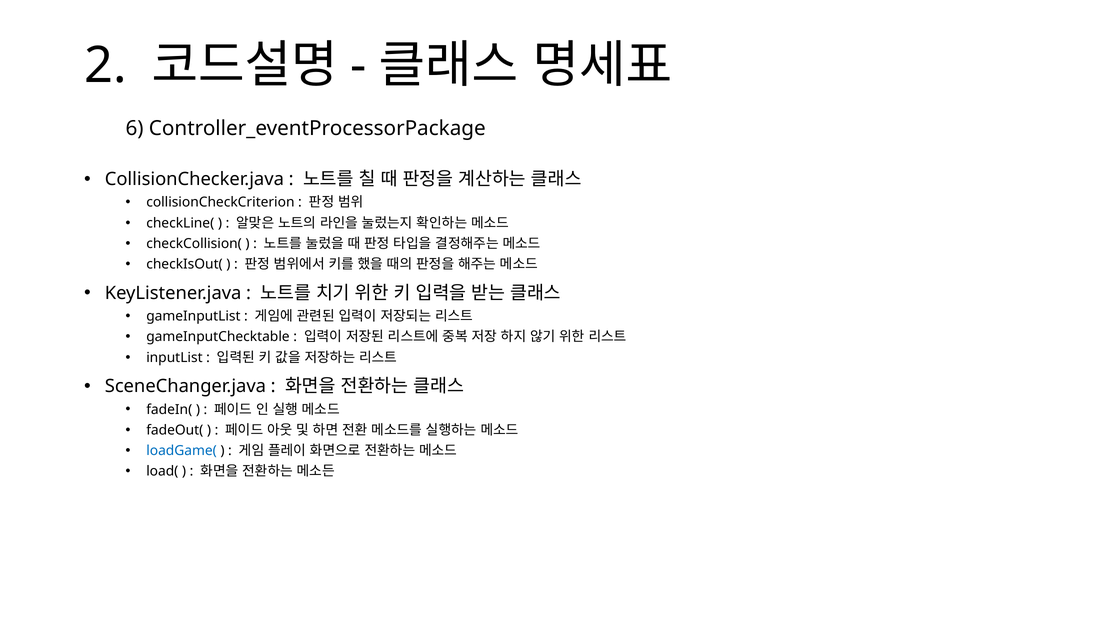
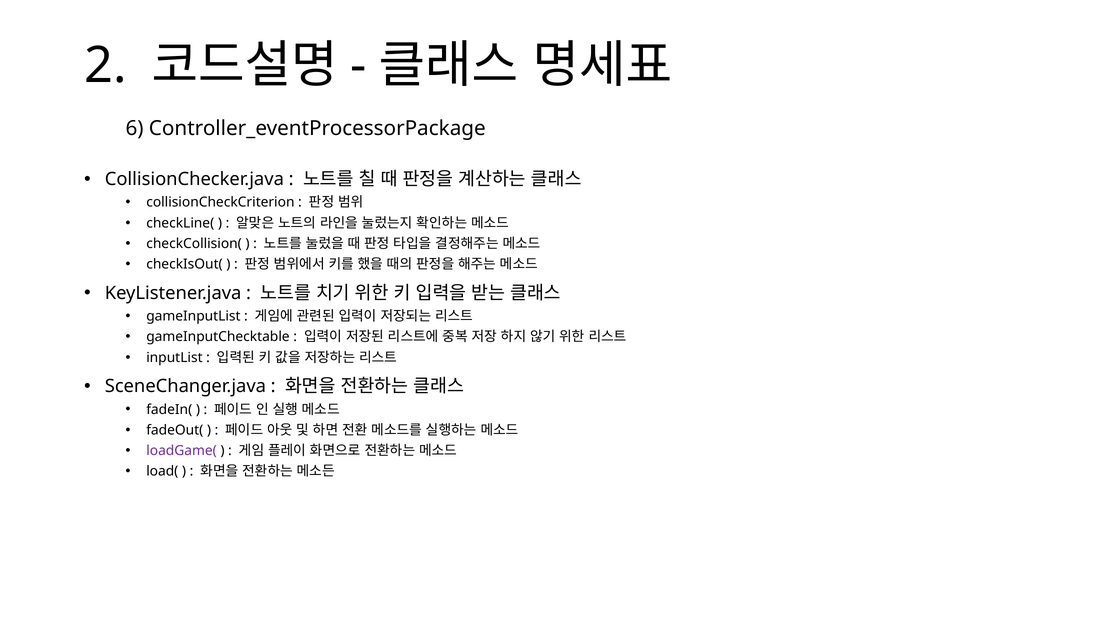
loadGame( colour: blue -> purple (182, 451)
